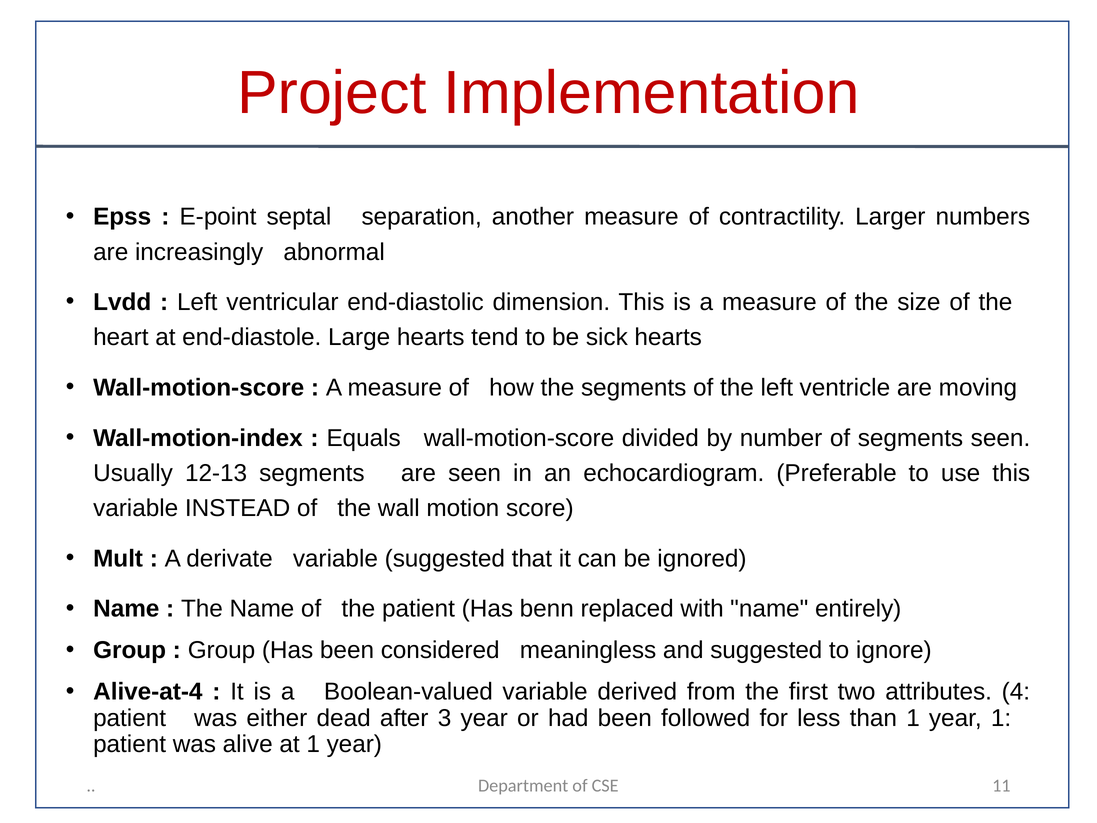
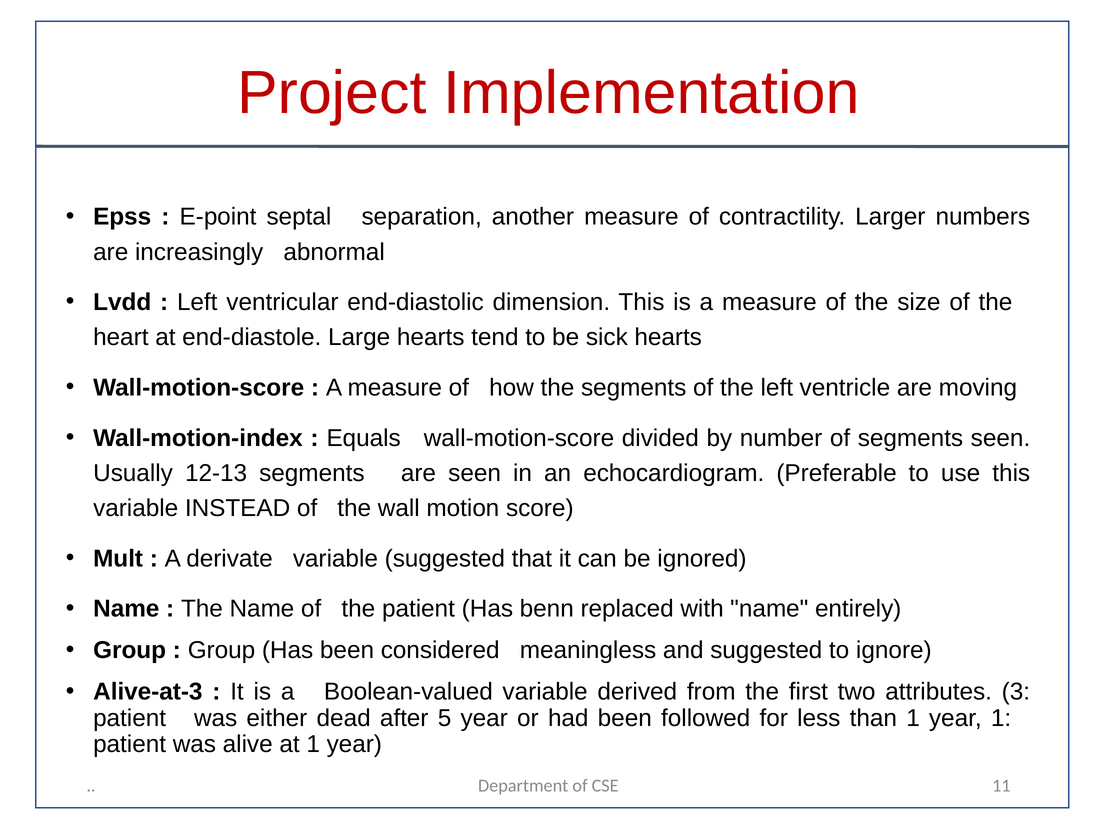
Alive-at-4: Alive-at-4 -> Alive-at-3 (148, 691)
4: 4 -> 3 (1016, 691)
3: 3 -> 5 (445, 718)
